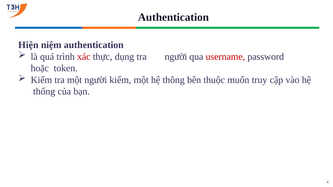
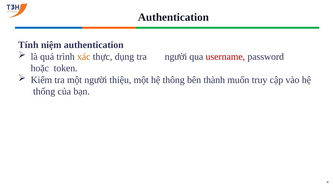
Hiện: Hiện -> Tính (28, 45)
xác colour: red -> orange (84, 57)
người kiểm: kiểm -> thiệu (120, 80)
thuộc: thuộc -> thành (214, 80)
